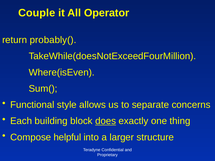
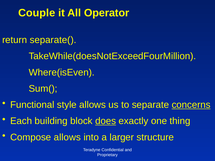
probably(: probably( -> separate( (53, 40)
concerns underline: none -> present (191, 105)
Compose helpful: helpful -> allows (67, 137)
